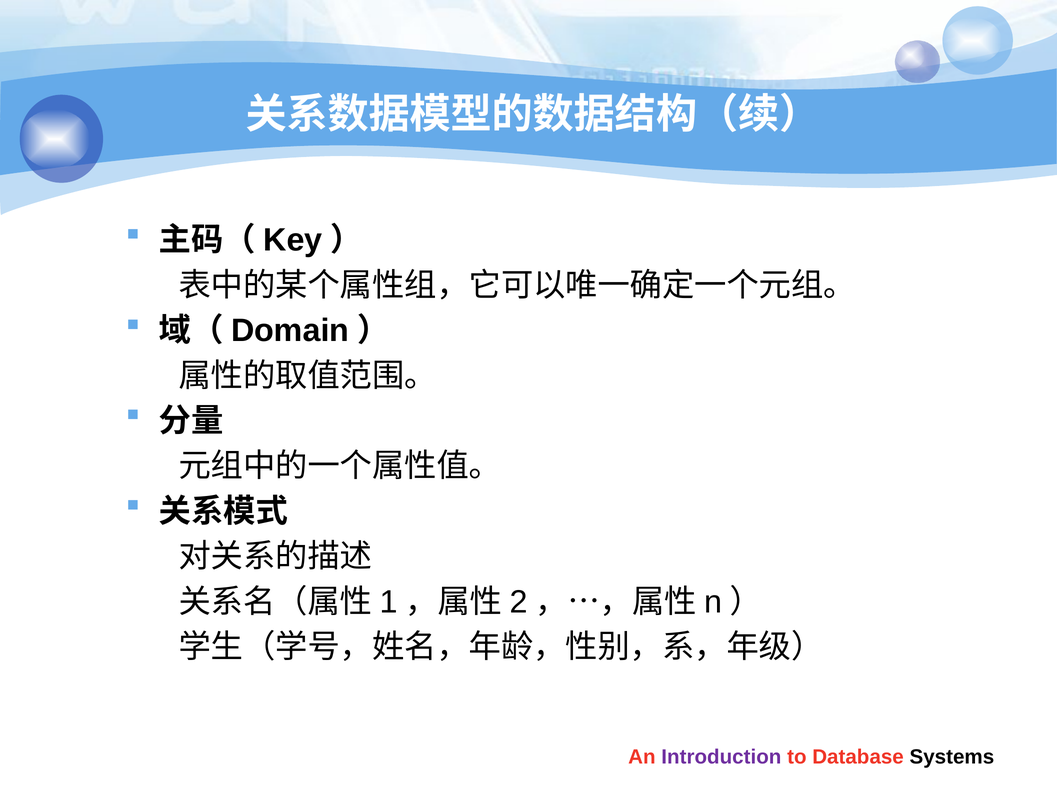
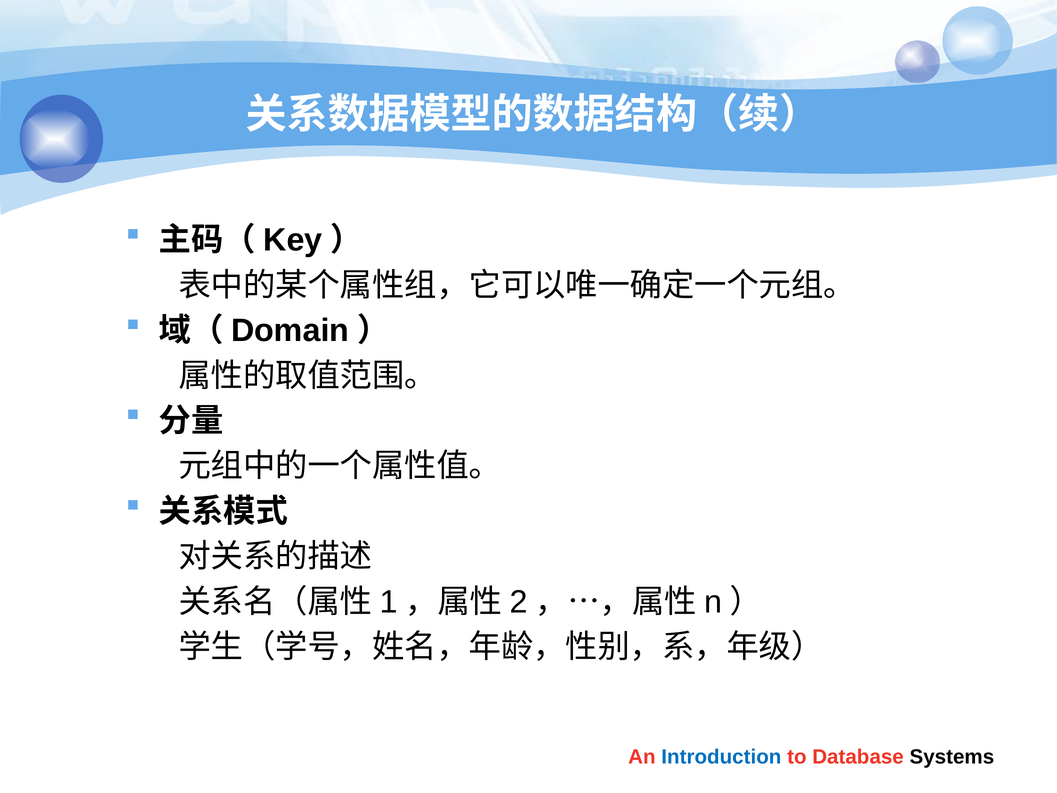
Introduction colour: purple -> blue (721, 757)
